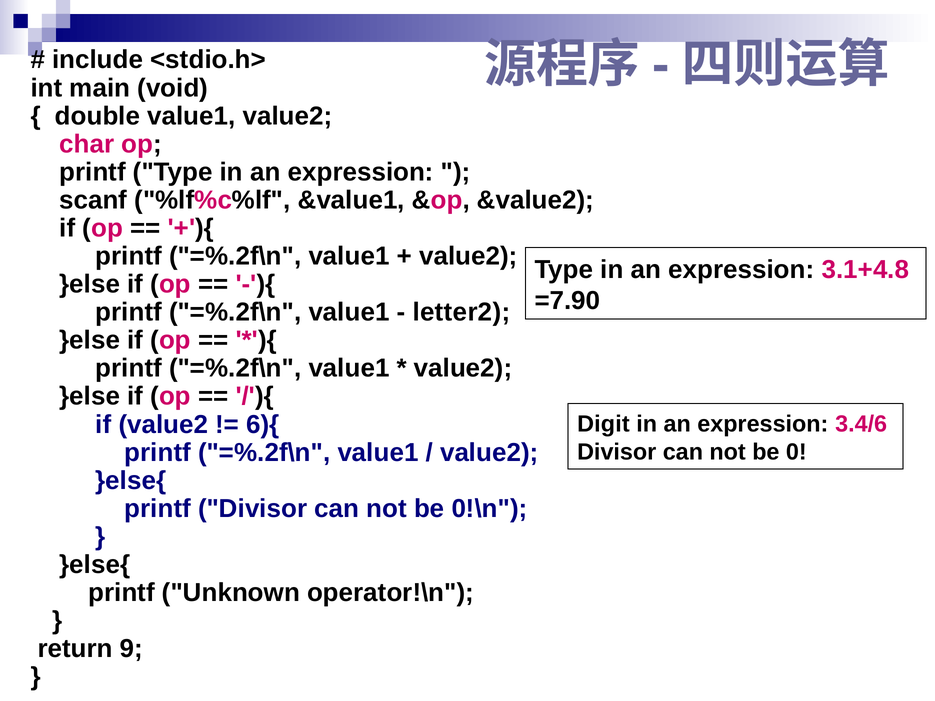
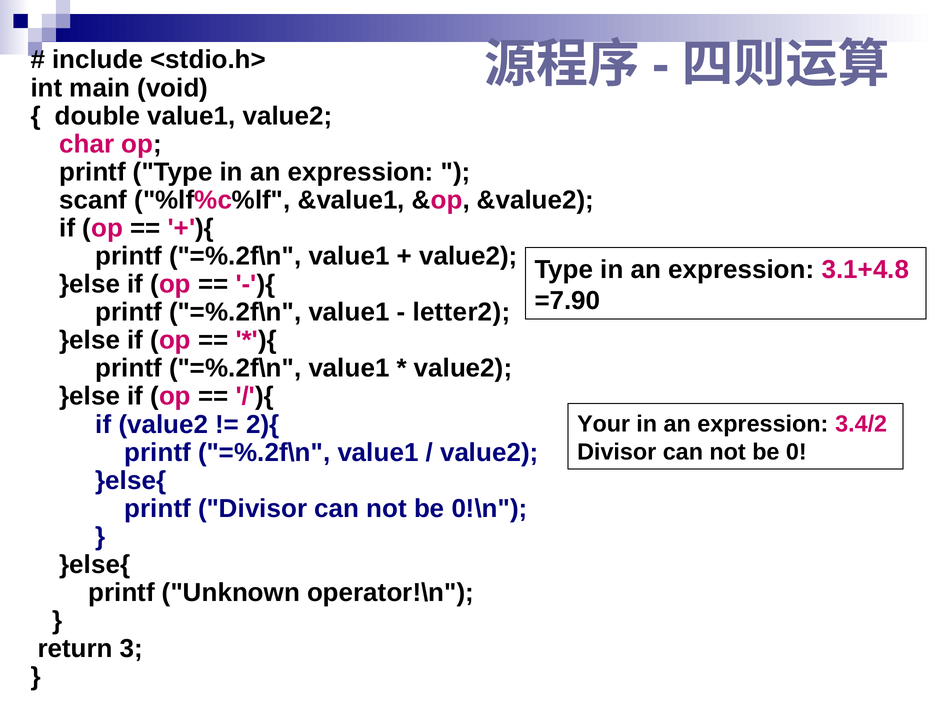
6){: 6){ -> 2){ (263, 425)
Digit: Digit -> Your (604, 424)
3.4/6: 3.4/6 -> 3.4/2 (861, 424)
9: 9 -> 3 (131, 649)
